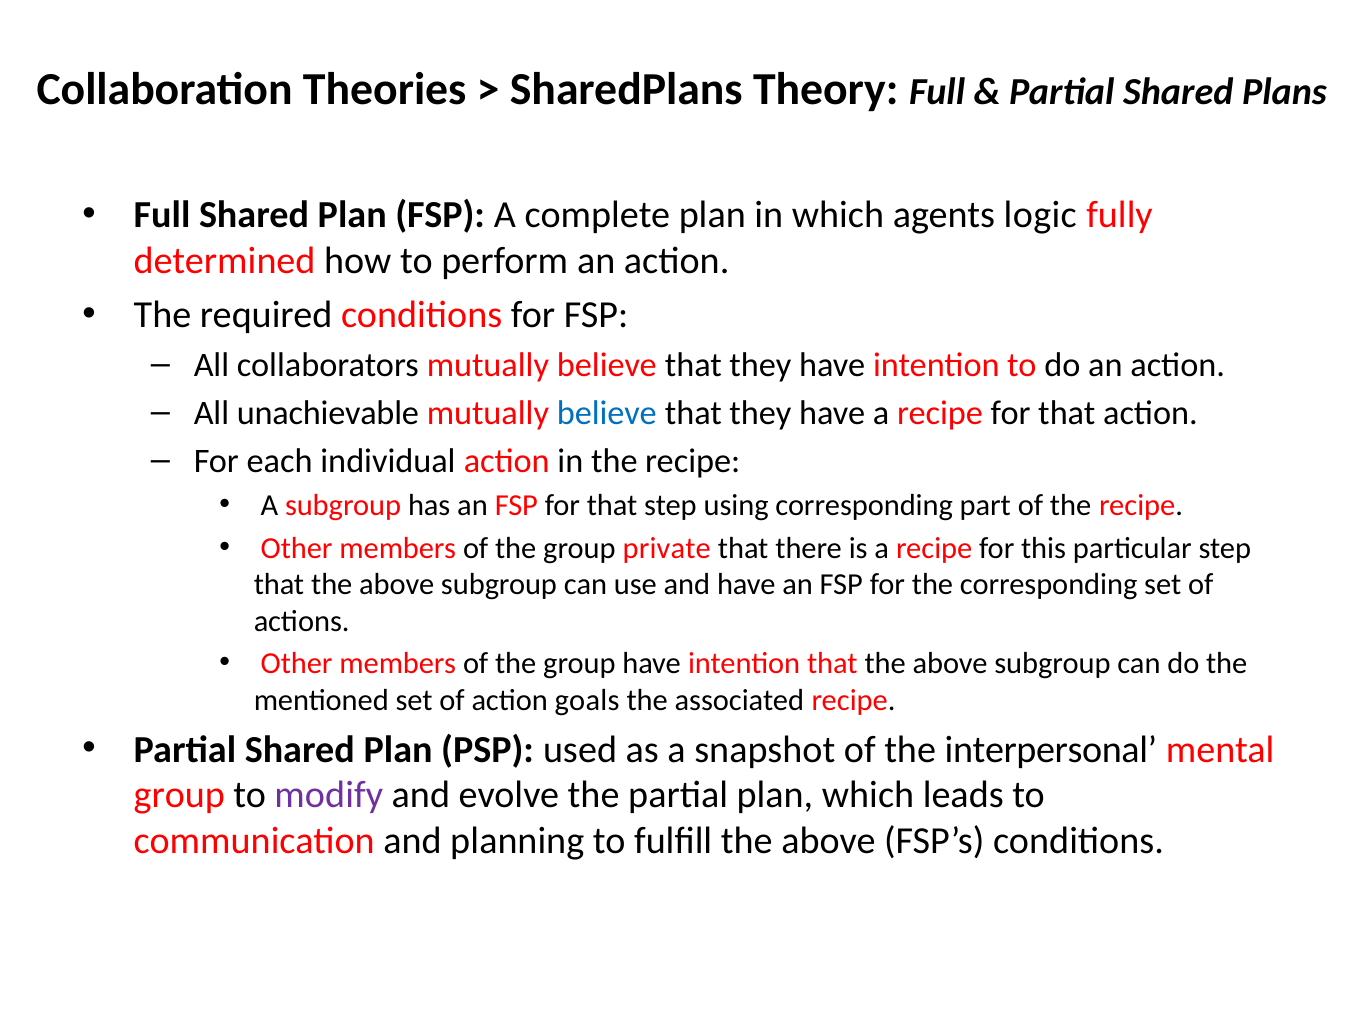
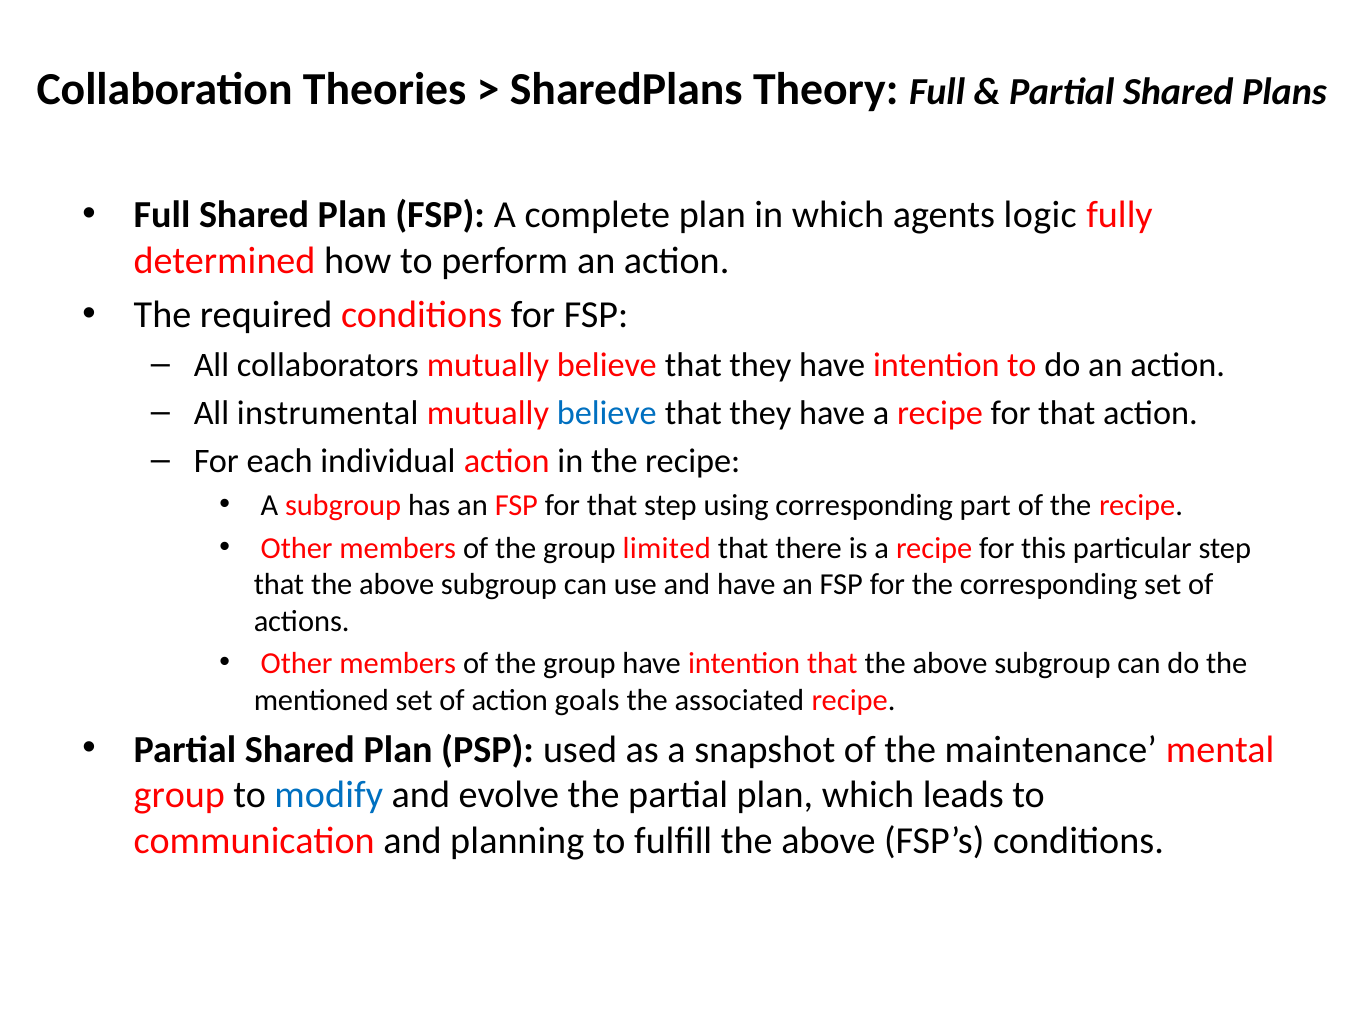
unachievable: unachievable -> instrumental (328, 413)
private: private -> limited (667, 548)
interpersonal: interpersonal -> maintenance (1051, 750)
modify colour: purple -> blue (329, 795)
